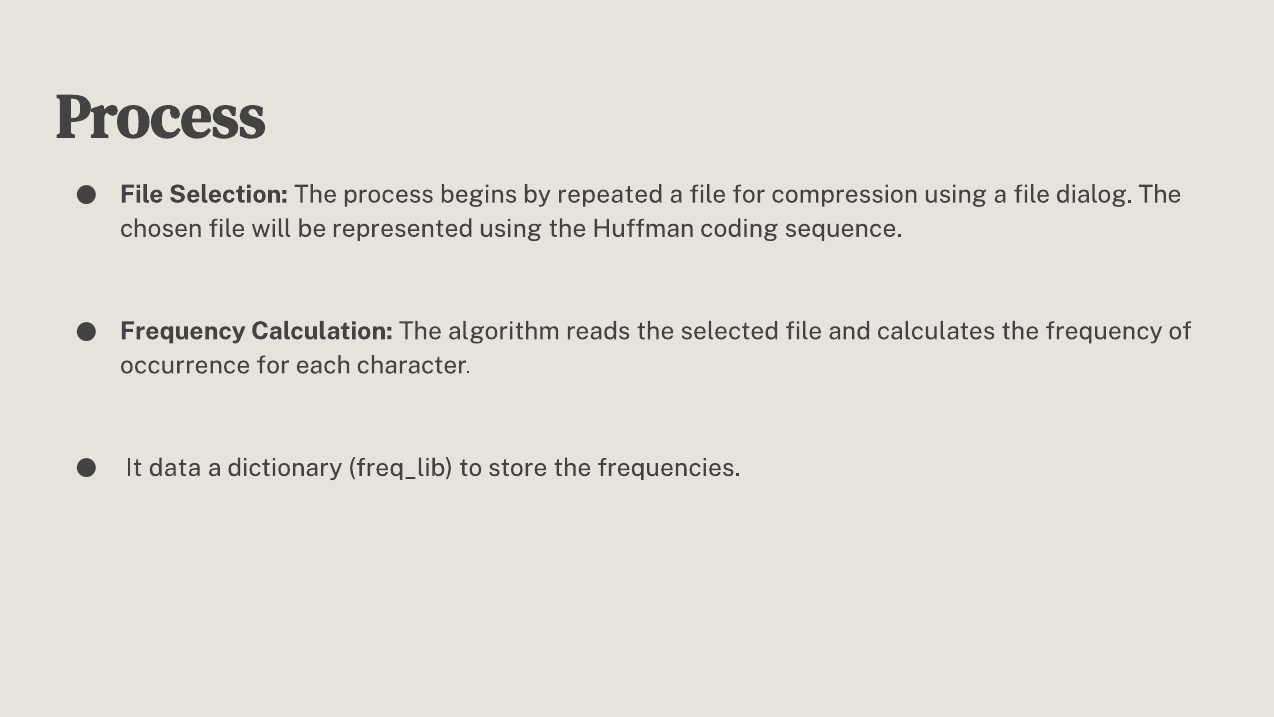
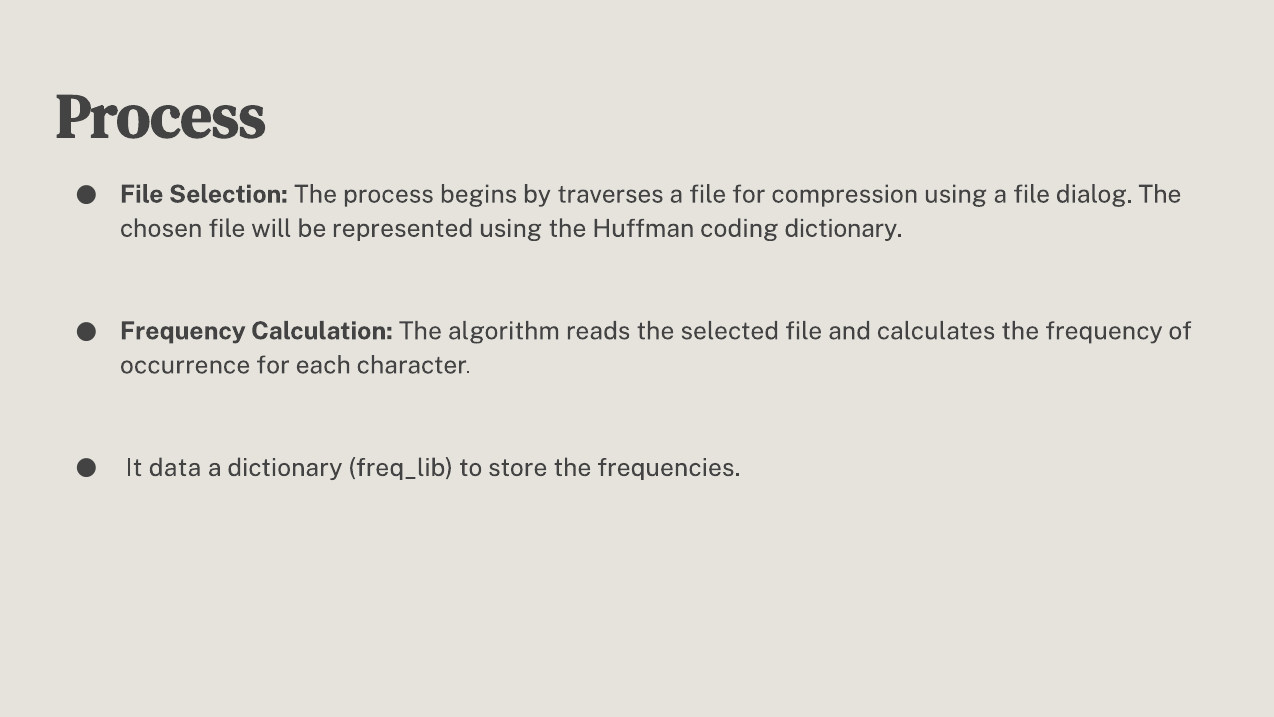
repeated: repeated -> traverses (610, 194)
coding sequence: sequence -> dictionary (843, 228)
